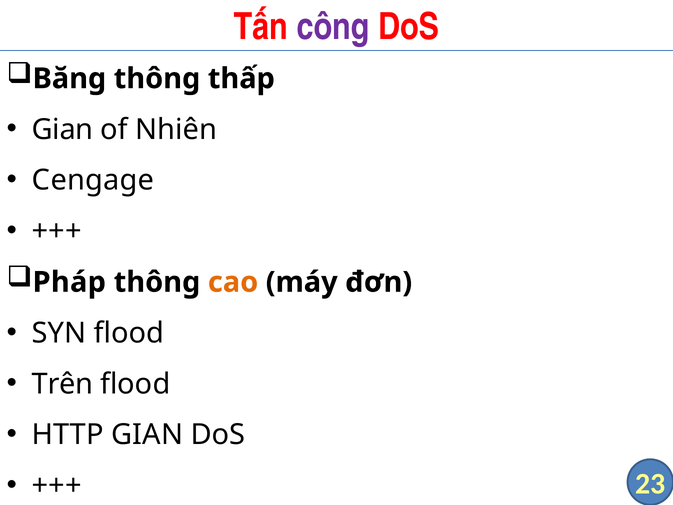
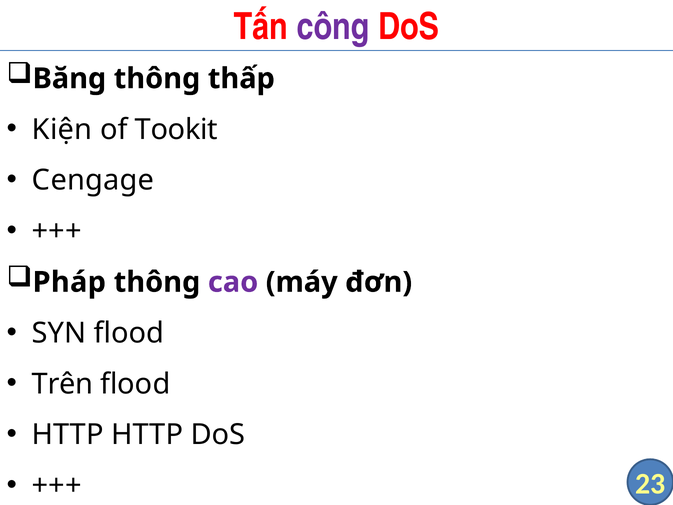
Gian: Gian -> Kiện (62, 129)
Nhiên: Nhiên -> Tookit (176, 129)
cao colour: orange -> purple (233, 282)
HTTP GIAN: GIAN -> HTTP (147, 435)
